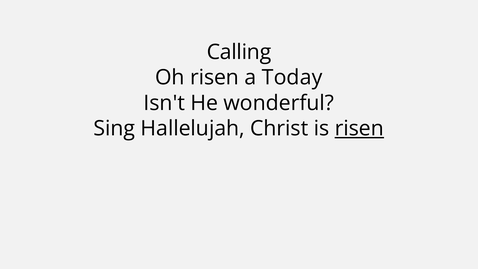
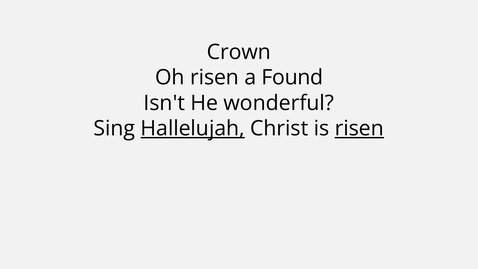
Calling: Calling -> Crown (239, 52)
Today: Today -> Found (292, 78)
Hallelujah underline: none -> present (193, 129)
